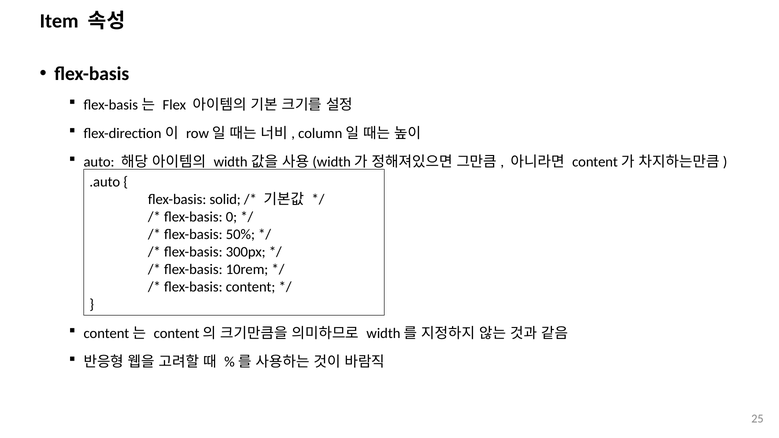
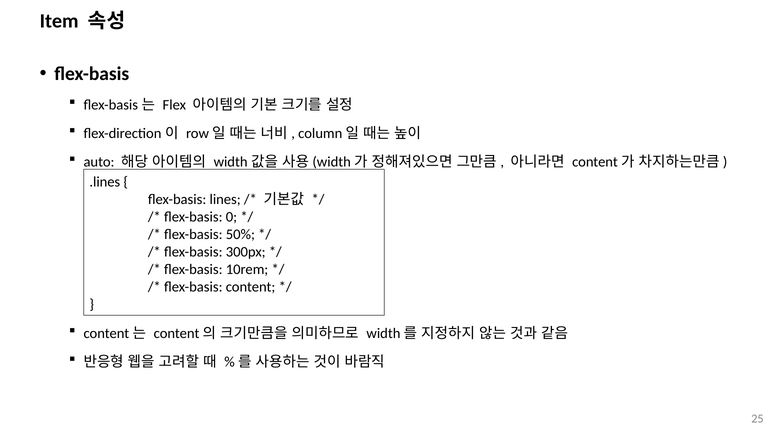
.auto: .auto -> .lines (105, 182)
solid: solid -> lines (225, 199)
